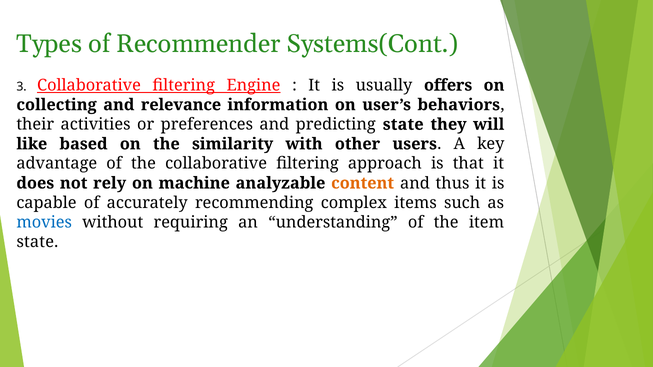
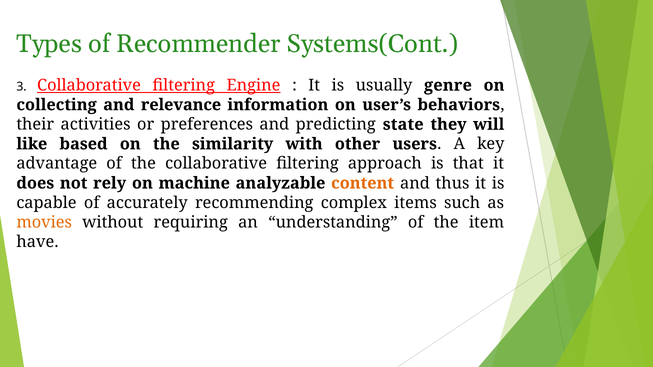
offers: offers -> genre (448, 85)
movies colour: blue -> orange (44, 222)
state: state -> have (37, 242)
